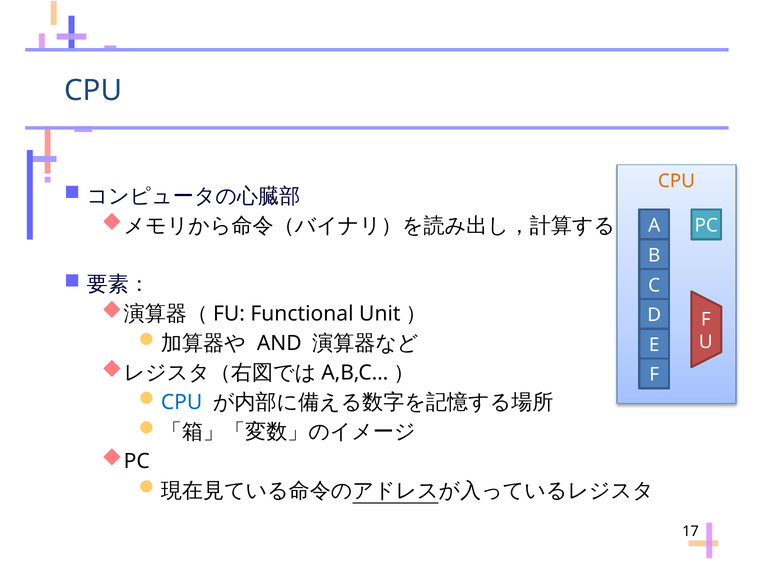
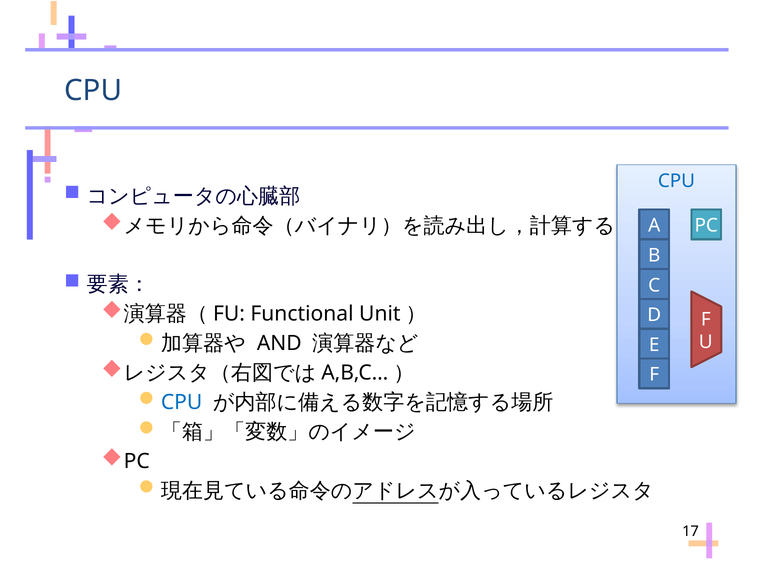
CPU colour: orange -> blue (676, 181)
